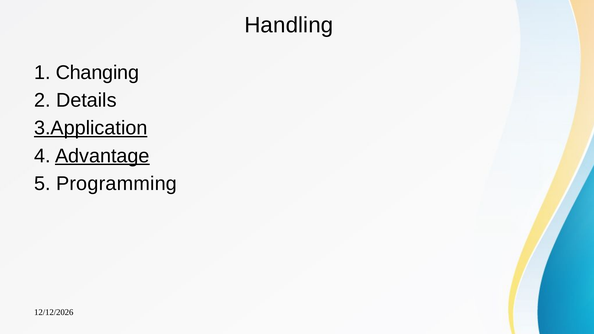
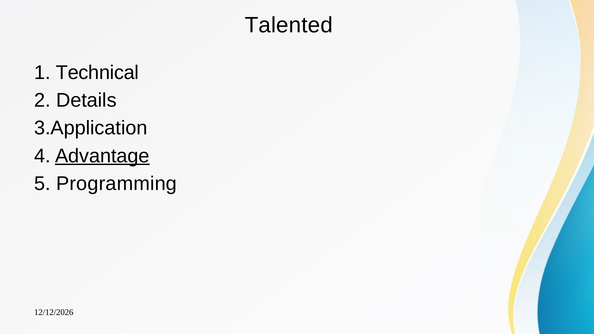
Handling: Handling -> Talented (289, 25)
Changing: Changing -> Technical (97, 73)
3.Application underline: present -> none (91, 128)
